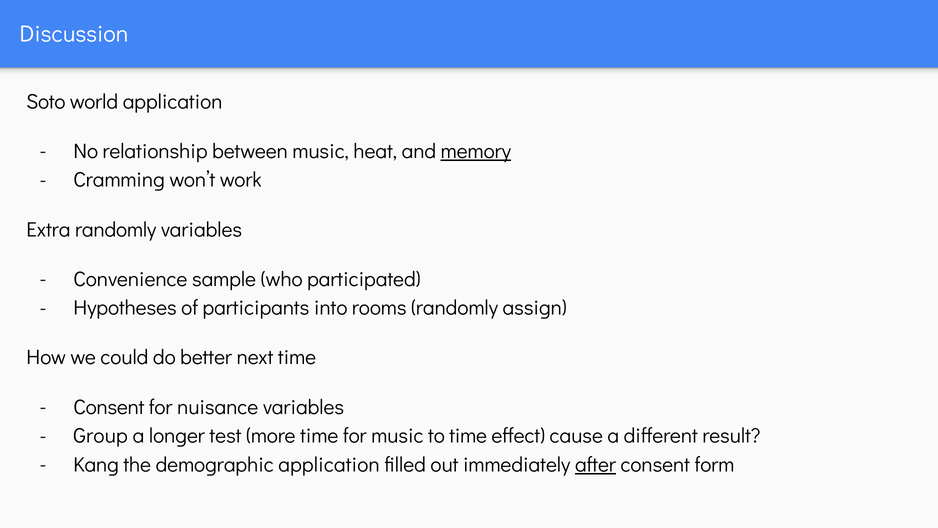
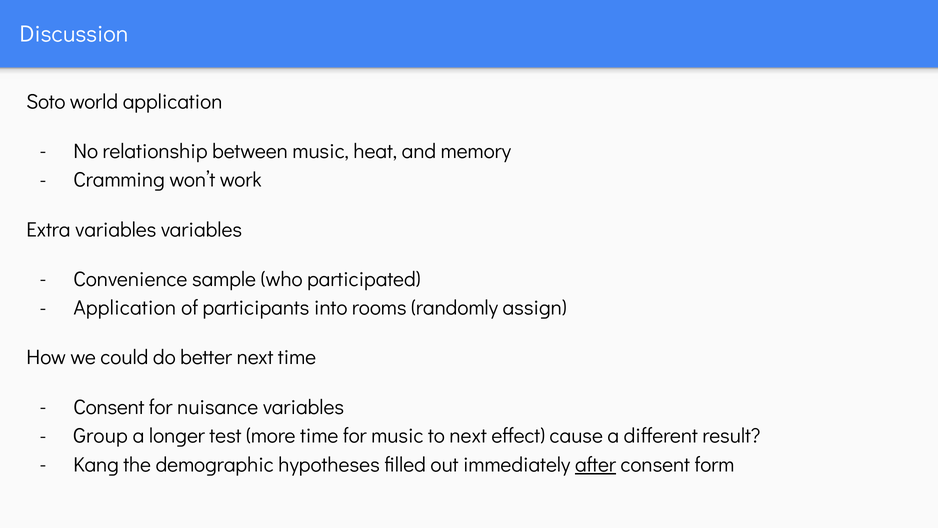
memory underline: present -> none (476, 151)
Extra randomly: randomly -> variables (116, 230)
Hypotheses: Hypotheses -> Application (125, 308)
to time: time -> next (468, 436)
demographic application: application -> hypotheses (329, 464)
